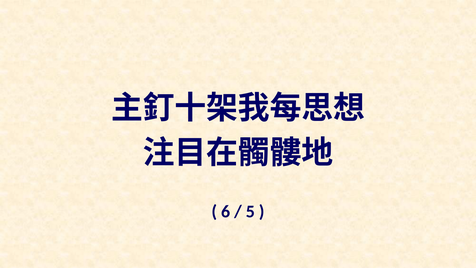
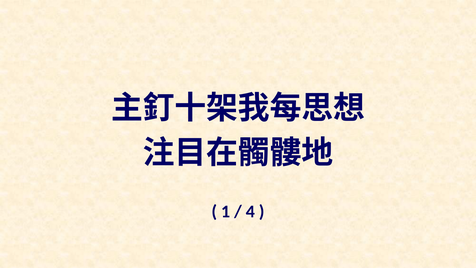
6: 6 -> 1 (226, 211)
5: 5 -> 4 (250, 211)
